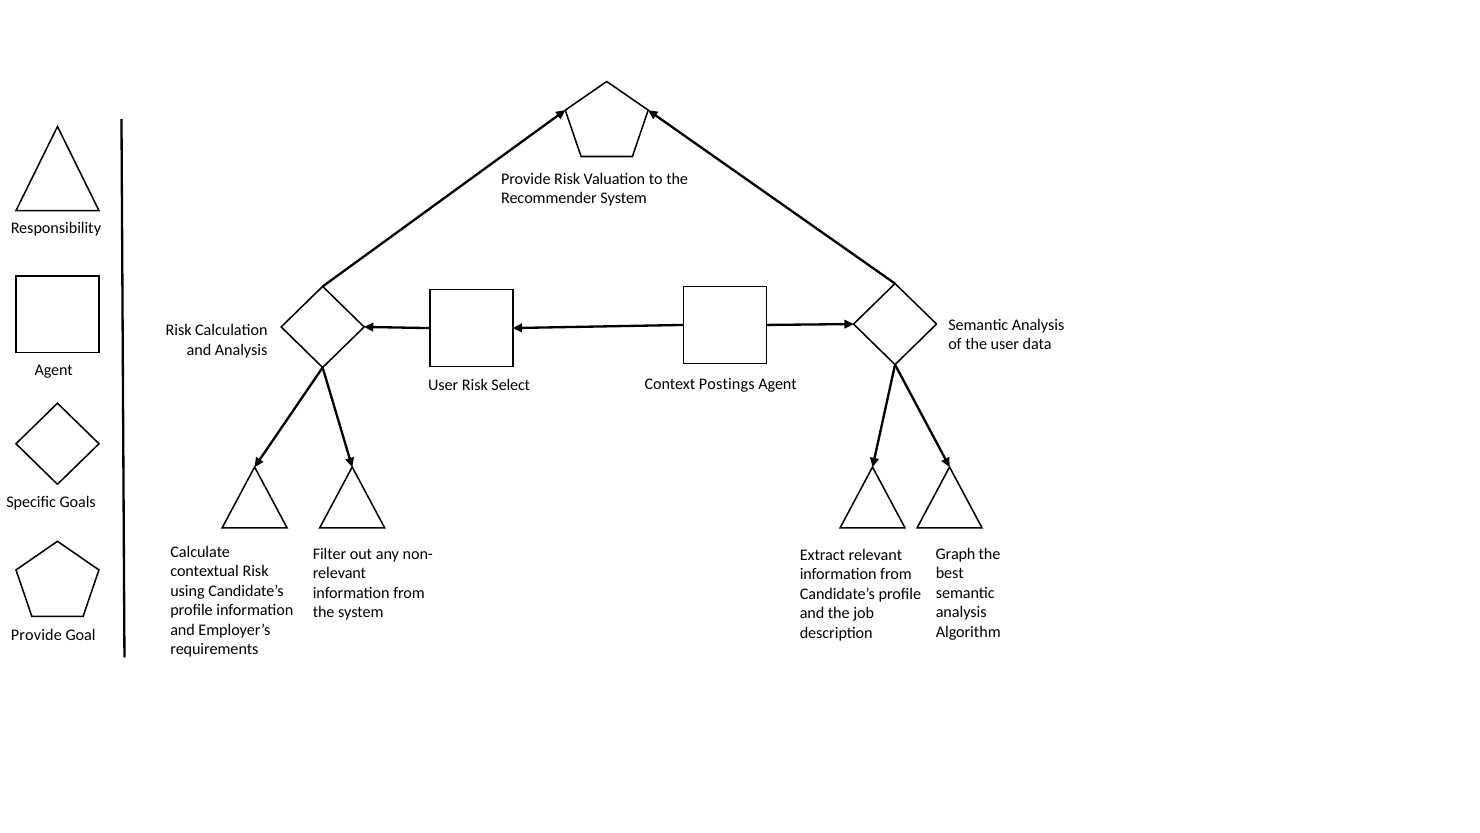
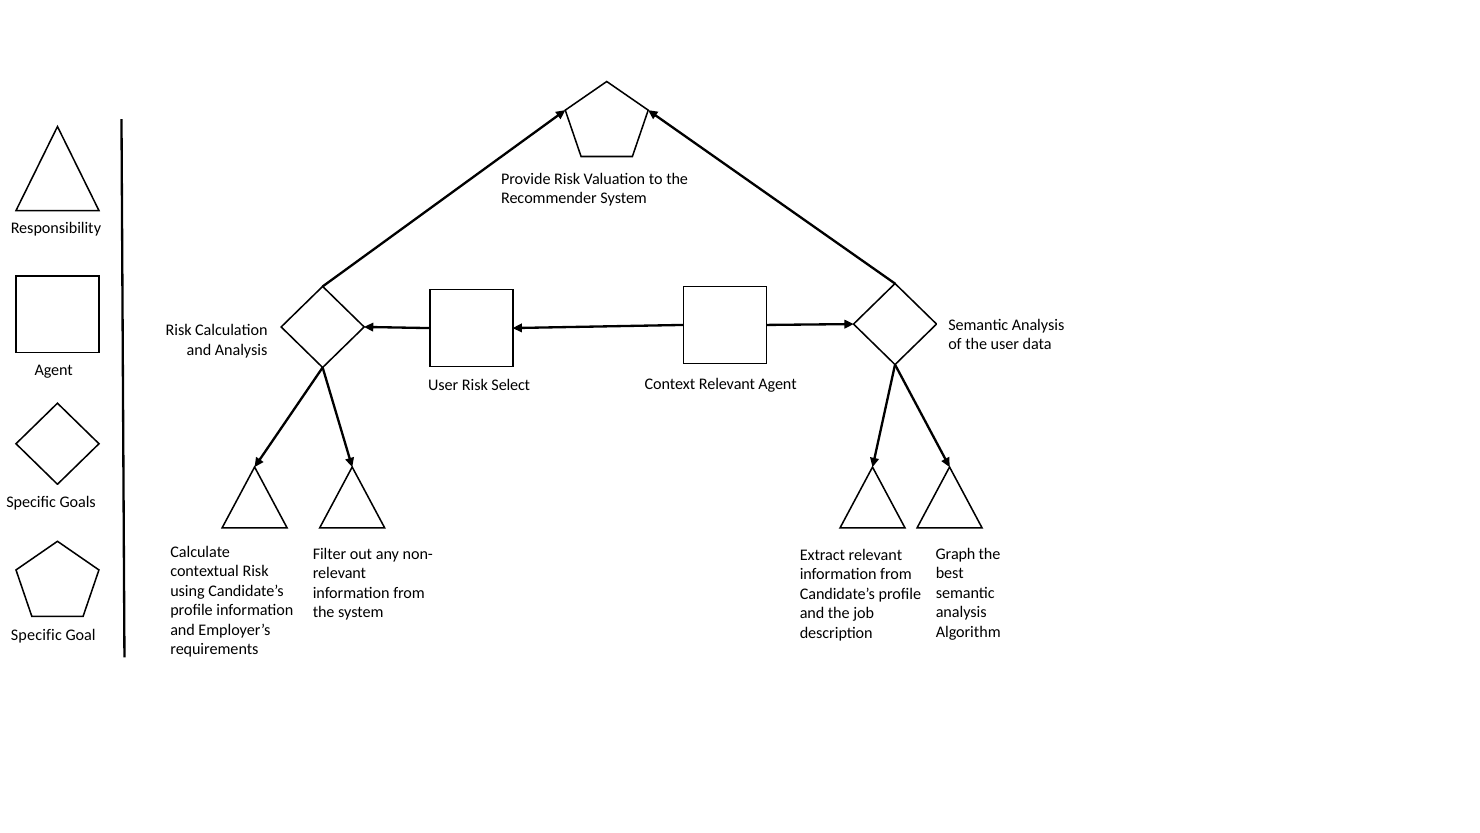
Context Postings: Postings -> Relevant (727, 384)
Provide: Provide -> Specific (36, 635)
